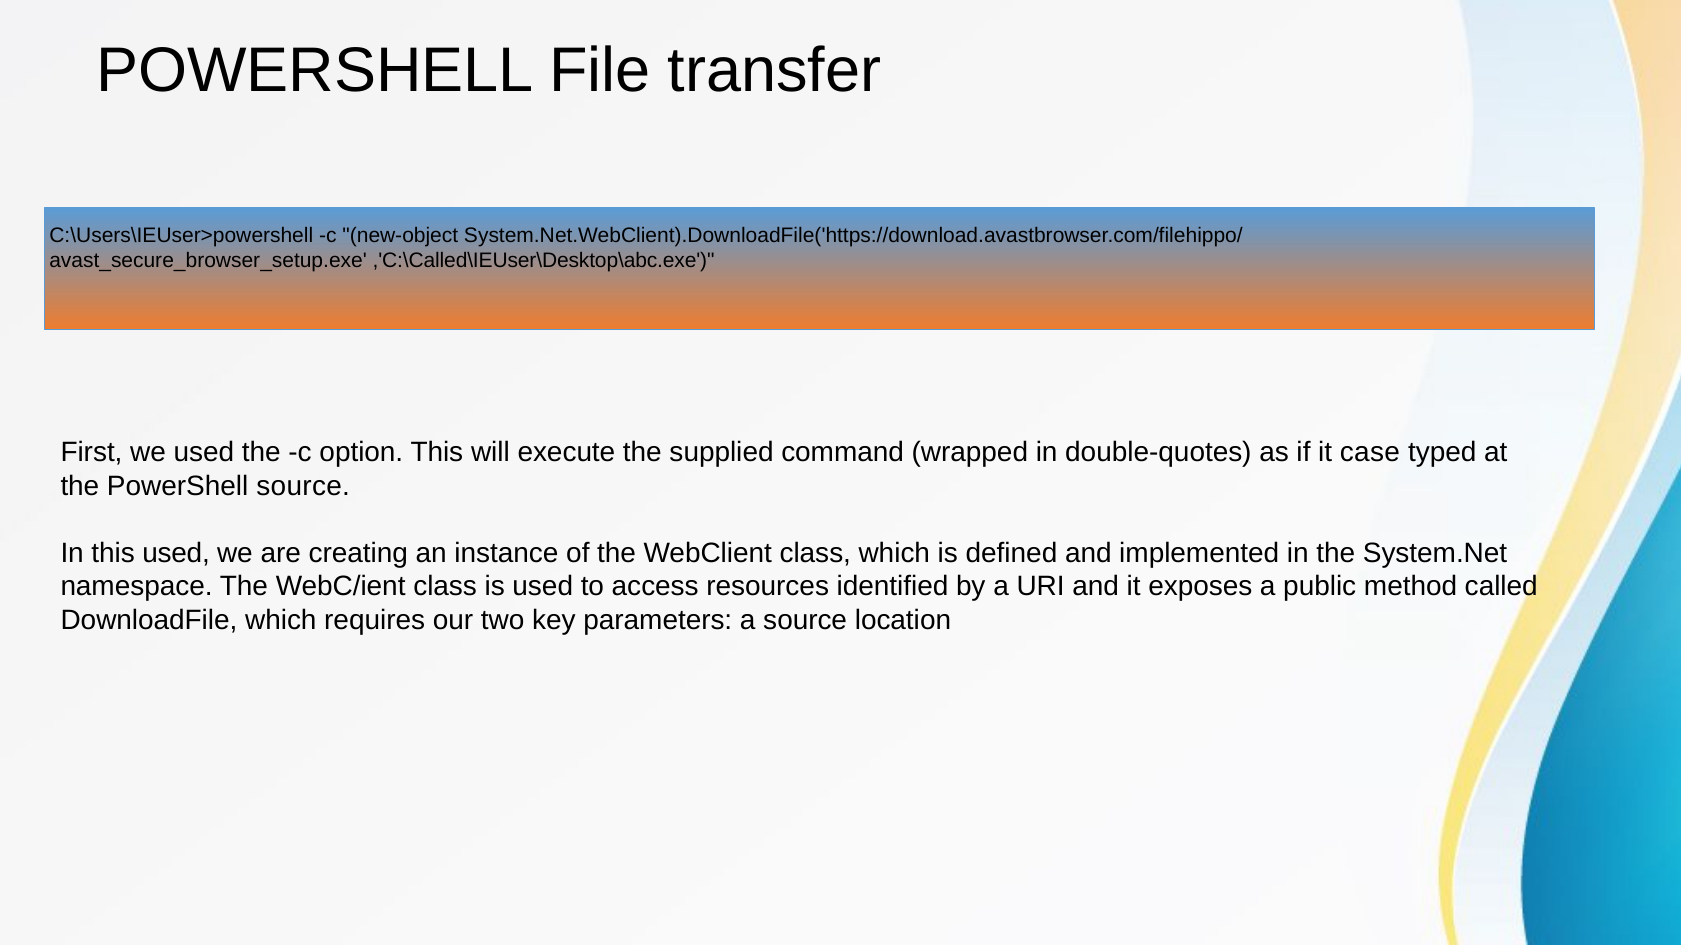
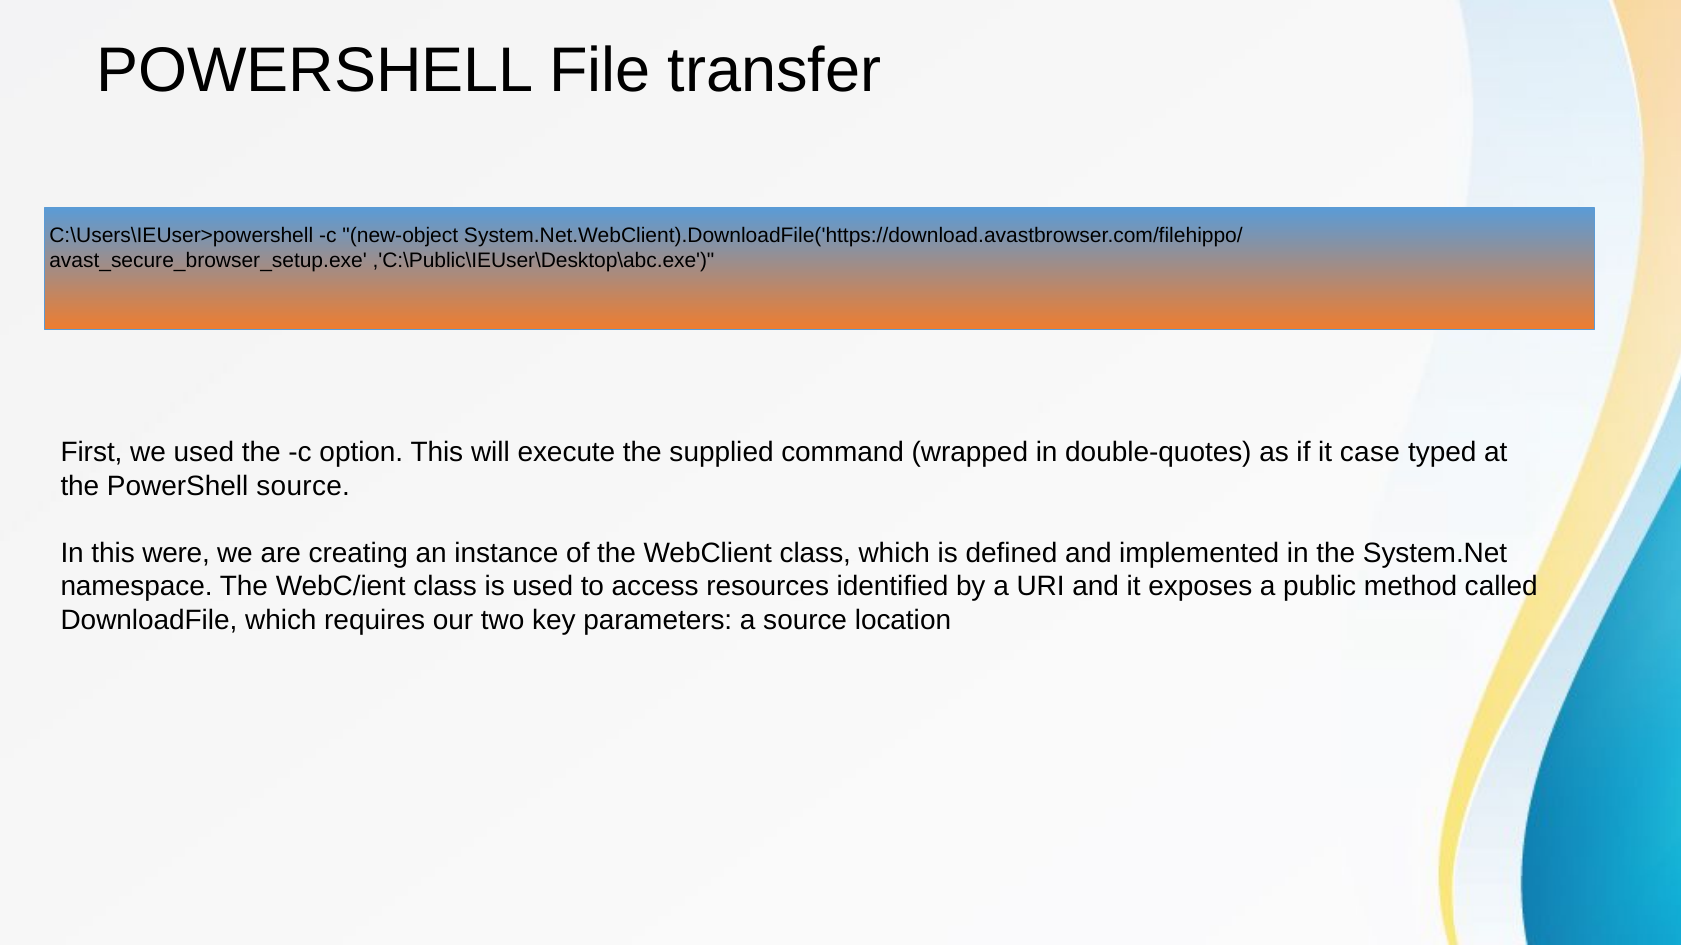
,'C:\Called\IEUser\Desktop\abc.exe: ,'C:\Called\IEUser\Desktop\abc.exe -> ,'C:\Public\IEUser\Desktop\abc.exe (544, 261)
this used: used -> were (176, 553)
